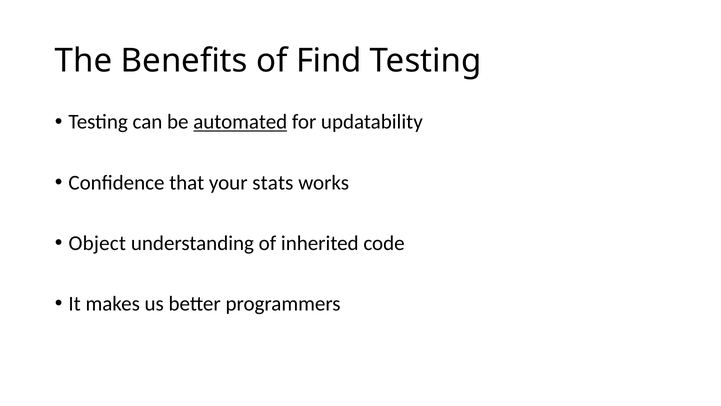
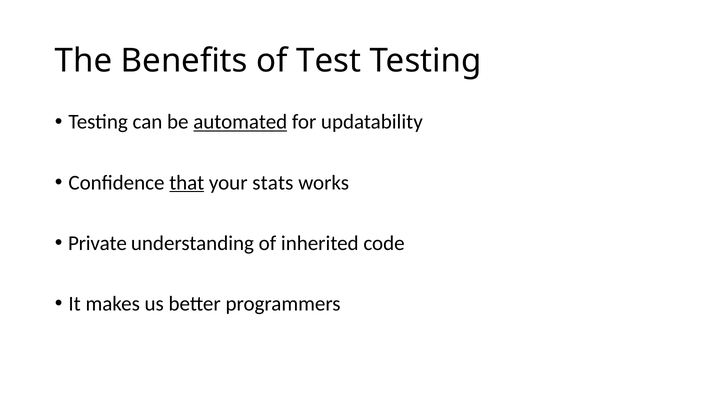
Find: Find -> Test (329, 61)
that underline: none -> present (187, 182)
Object: Object -> Private (97, 243)
